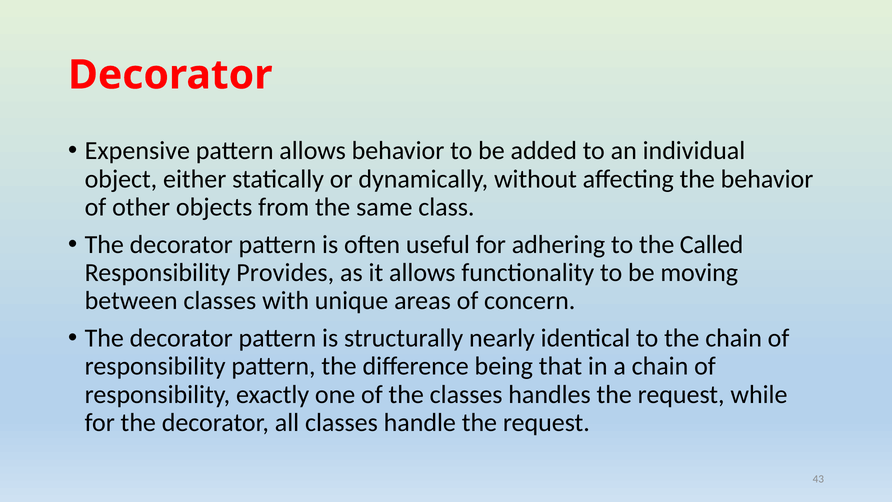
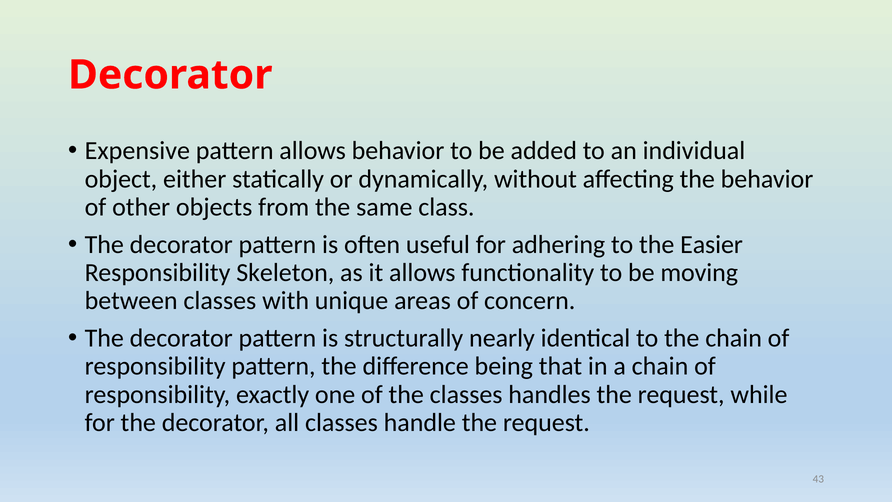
Called: Called -> Easier (712, 244)
Provides: Provides -> Skeleton (285, 273)
